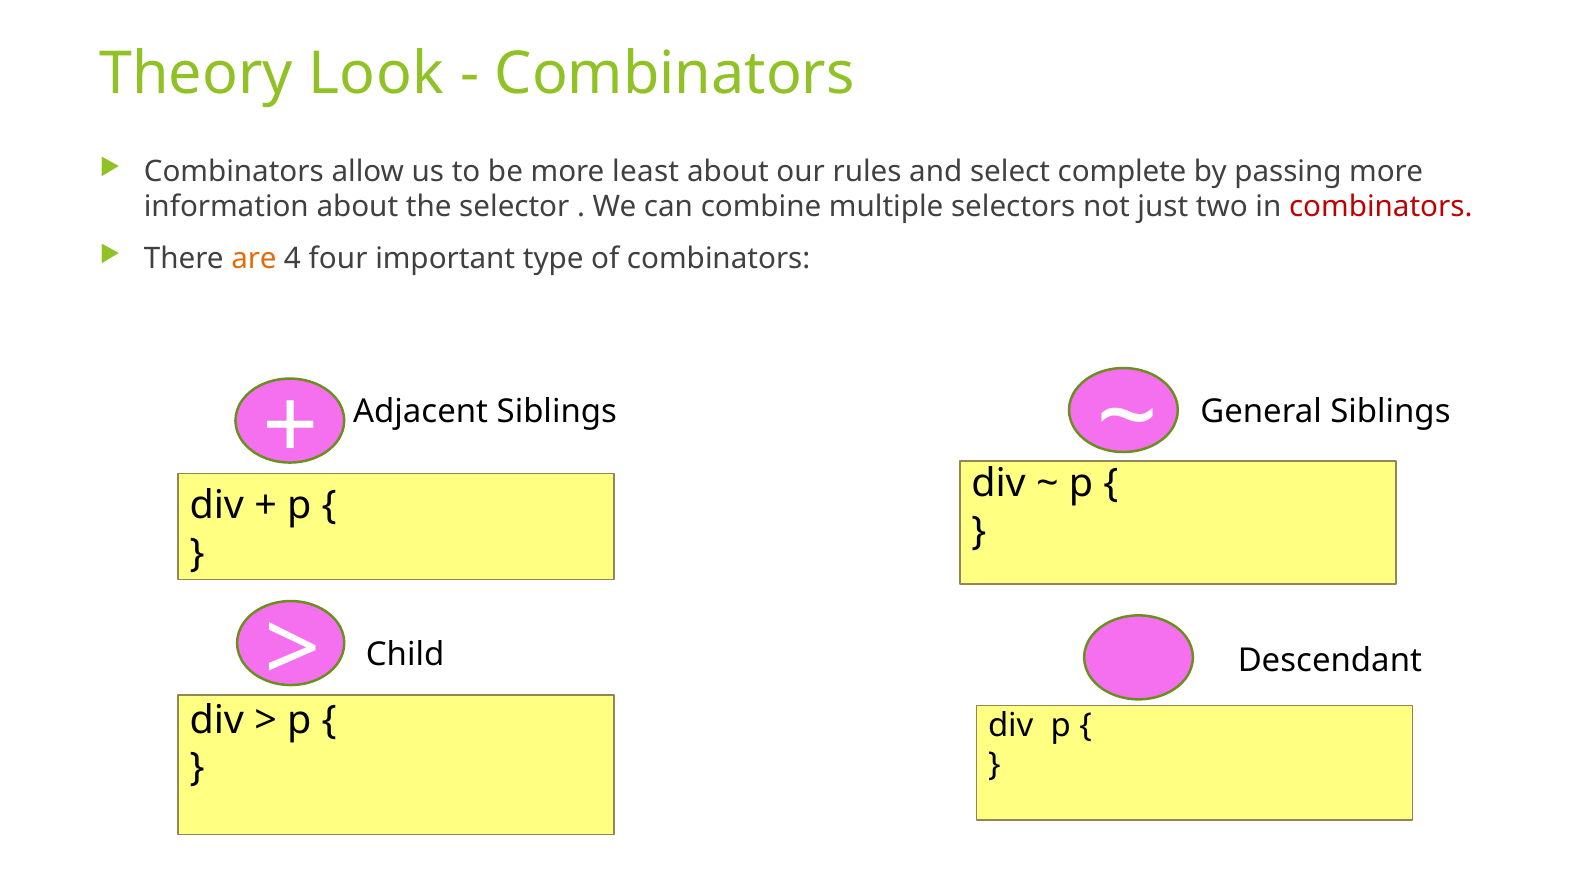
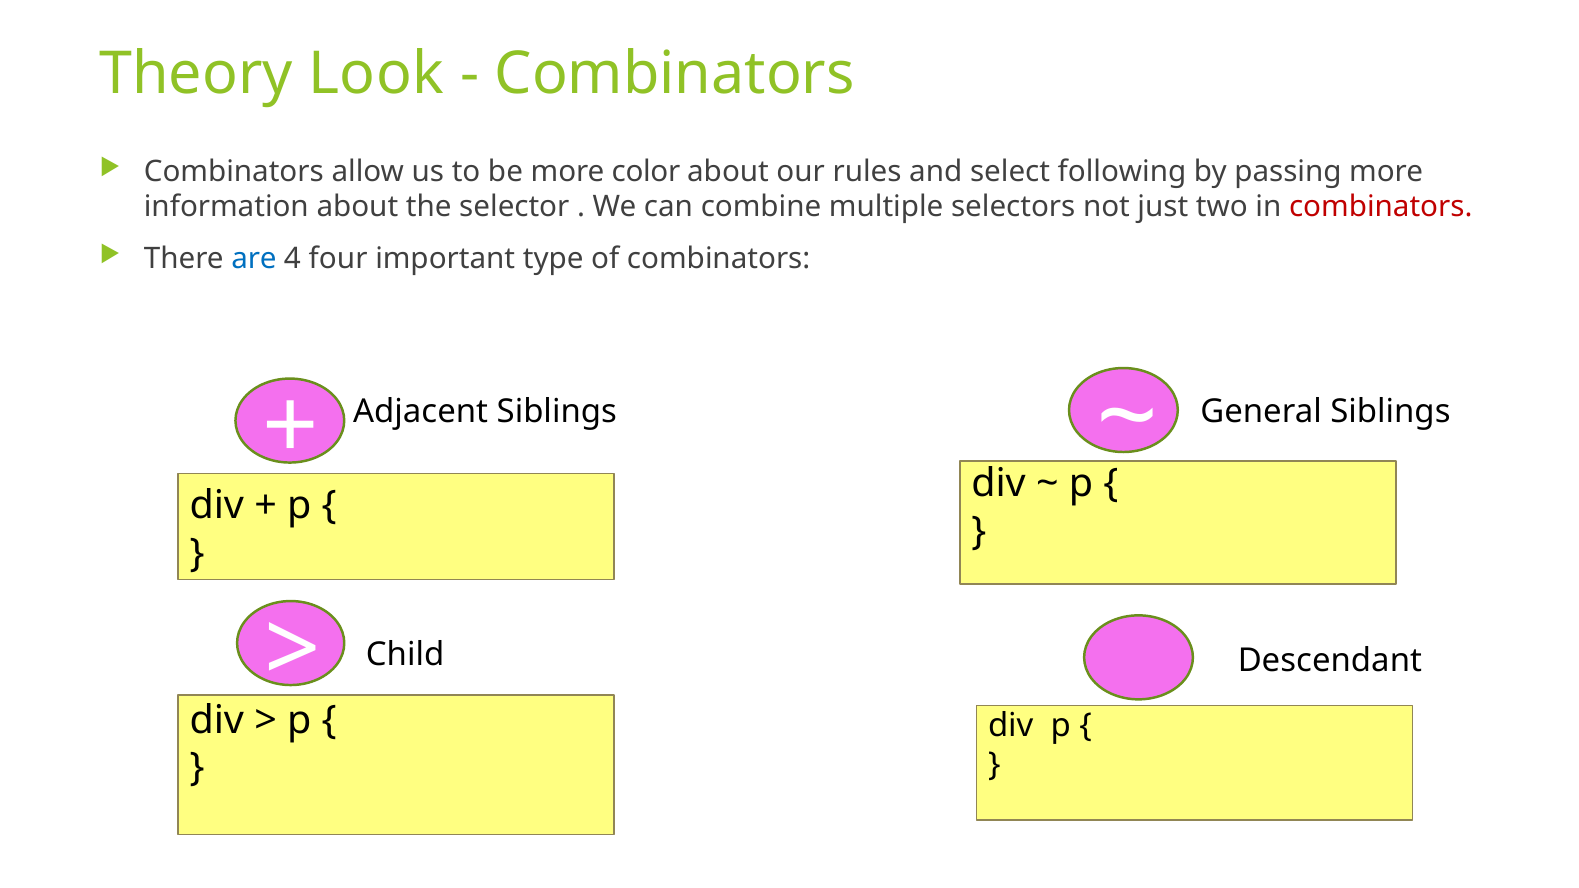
least: least -> color (646, 172)
complete: complete -> following (1122, 172)
are colour: orange -> blue (254, 259)
